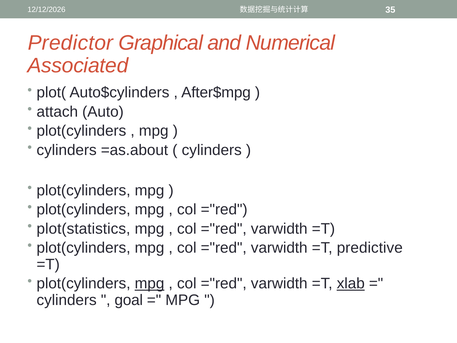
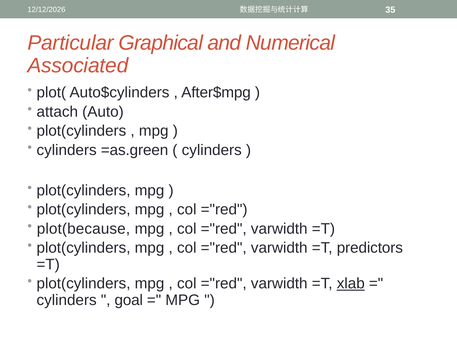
Predictor: Predictor -> Particular (71, 43)
=as.about: =as.about -> =as.green (135, 150)
plot(statistics: plot(statistics -> plot(because (83, 229)
predictive: predictive -> predictors (370, 248)
mpg underline: present -> none (150, 283)
